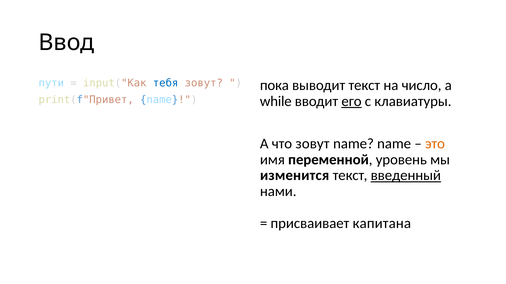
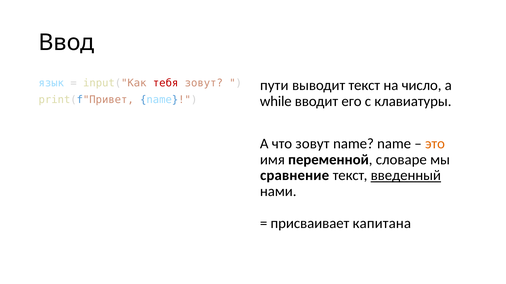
пути: пути -> язык (51, 83)
тебя colour: blue -> red (166, 83)
пока: пока -> пути (274, 86)
его underline: present -> none (352, 101)
уровень: уровень -> словаре (401, 160)
изменится: изменится -> сравнение (295, 176)
